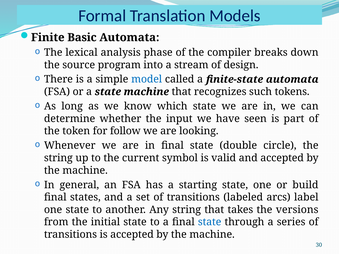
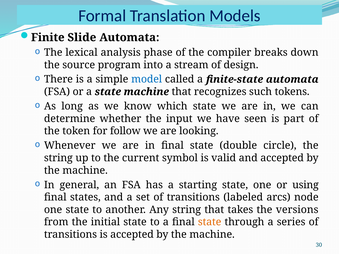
Basic: Basic -> Slide (82, 37)
build: build -> using (305, 185)
label: label -> node (306, 197)
state colour: blue -> orange (210, 222)
